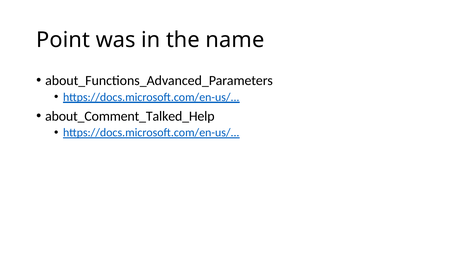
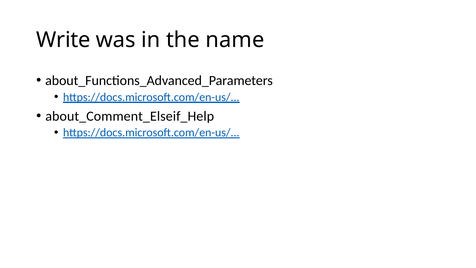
Point: Point -> Write (63, 40)
about_Comment_Talked_Help: about_Comment_Talked_Help -> about_Comment_Elseif_Help (130, 116)
